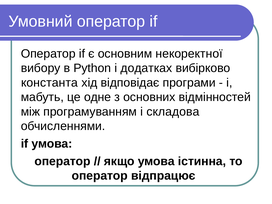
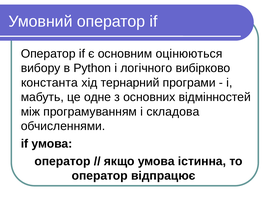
некоректної: некоректної -> оцінюються (189, 54)
додатках: додатках -> логічного (146, 68)
відповідає: відповідає -> тернарний (130, 83)
